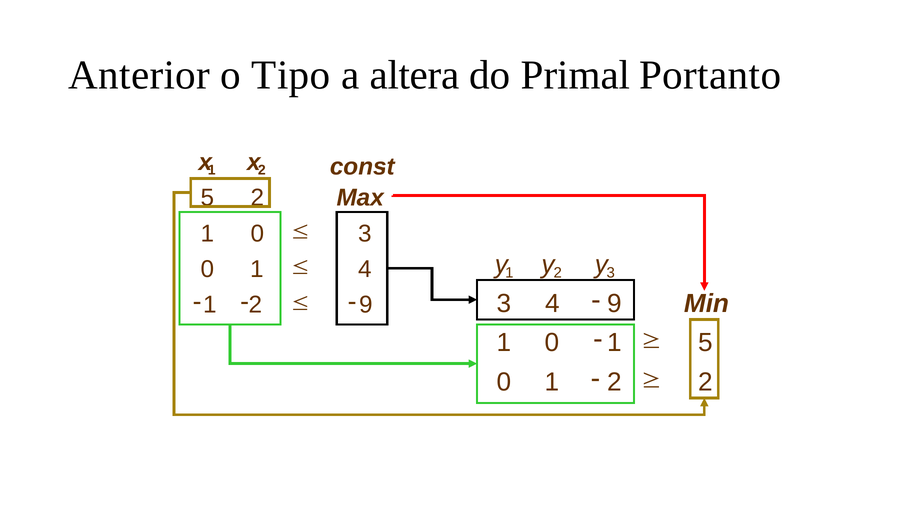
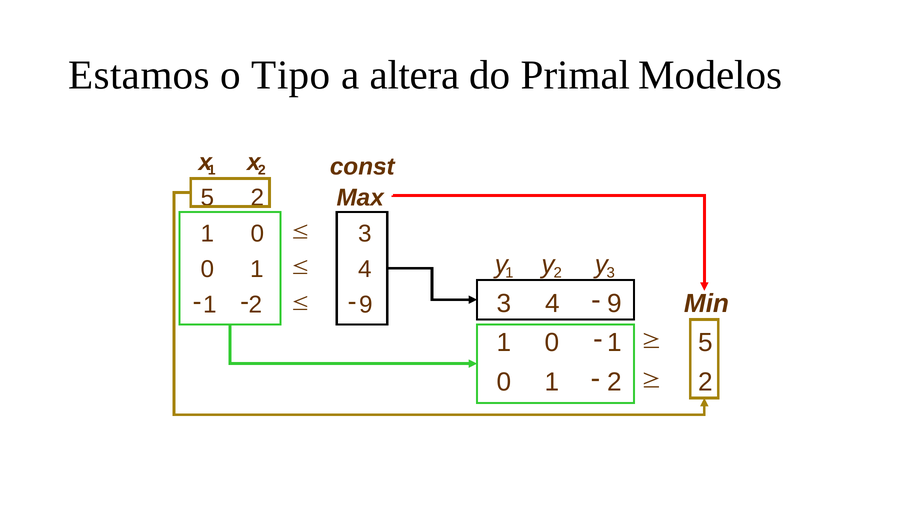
Anterior: Anterior -> Estamos (139, 75)
Portanto: Portanto -> Modelos (710, 75)
